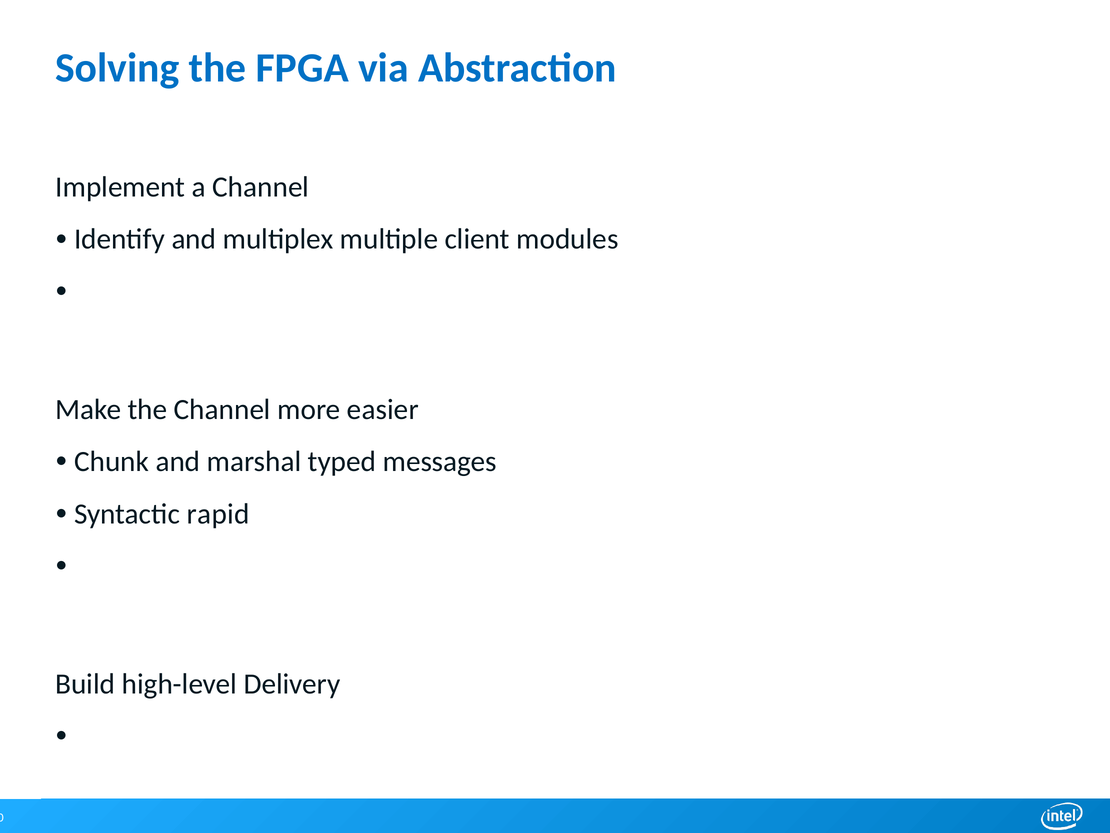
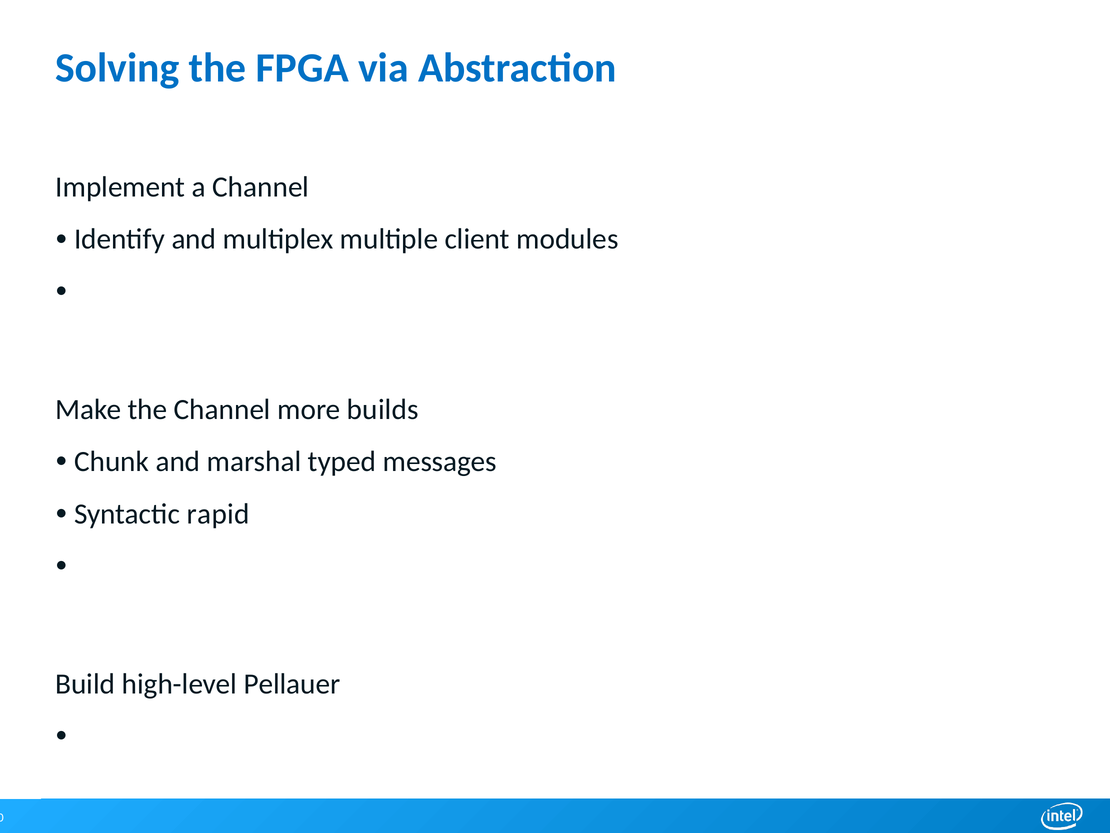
easier: easier -> builds (383, 409)
Delivery: Delivery -> Pellauer (292, 684)
